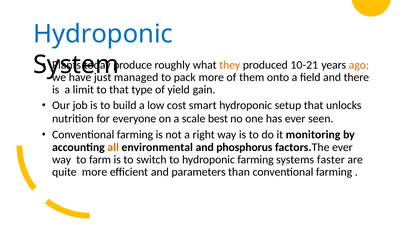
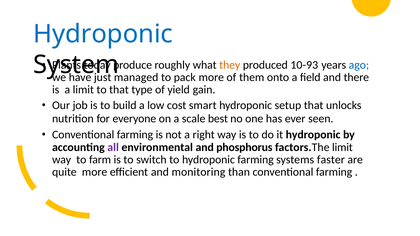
10-21: 10-21 -> 10-93 (304, 65)
ago colour: orange -> blue (359, 65)
it monitoring: monitoring -> hydroponic (313, 135)
all colour: orange -> purple (113, 147)
factors.The ever: ever -> limit (342, 147)
parameters: parameters -> monitoring (198, 172)
